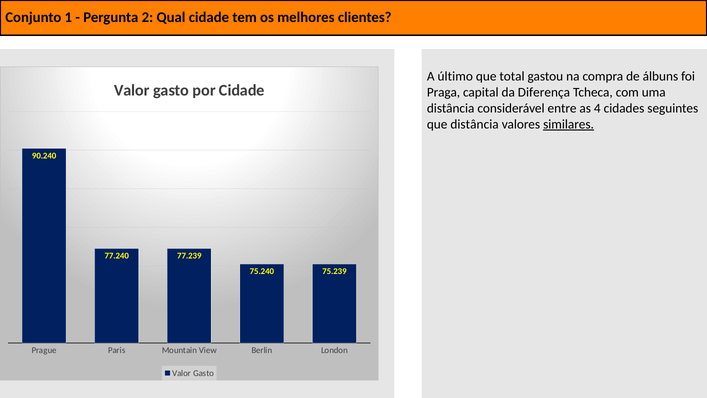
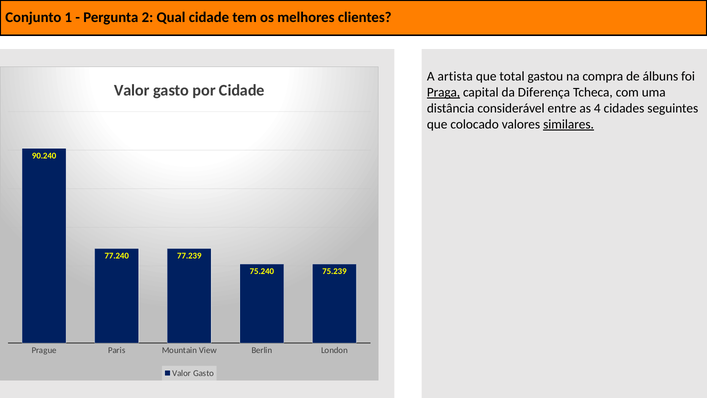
último: último -> artista (455, 76)
Praga underline: none -> present (444, 92)
distância: distância -> colocado (475, 124)
